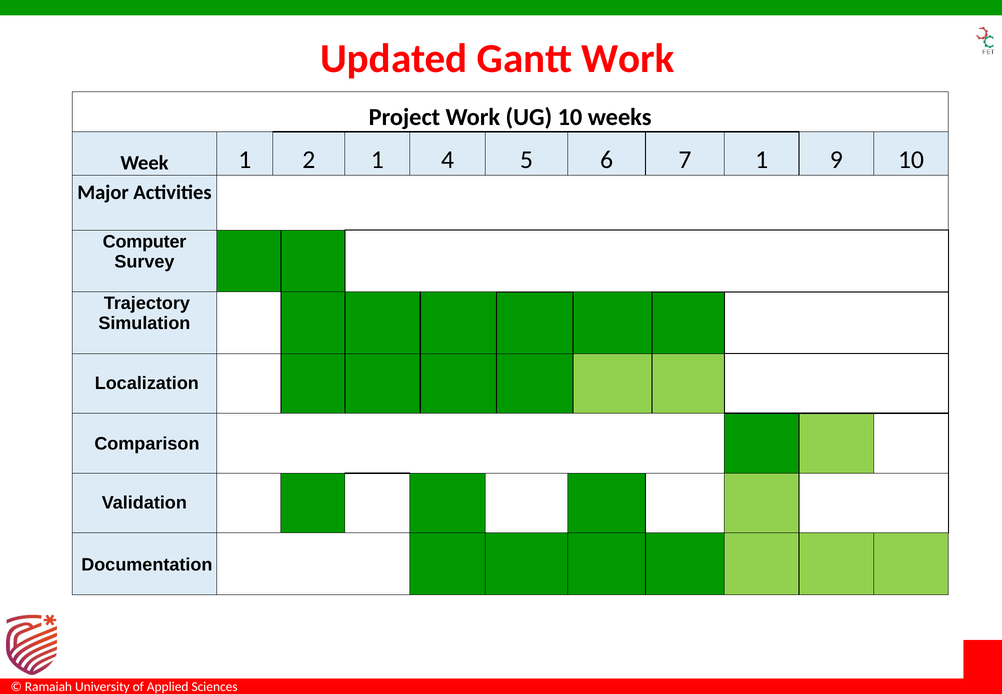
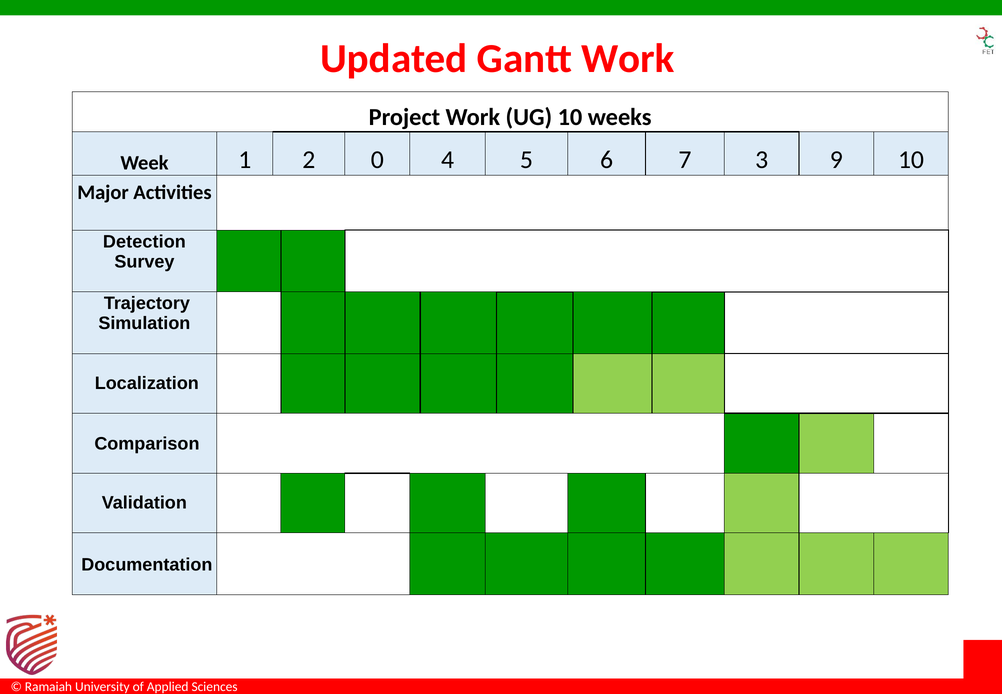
2 1: 1 -> 0 (377, 160)
7 1: 1 -> 3 (762, 160)
Computer: Computer -> Detection (144, 241)
